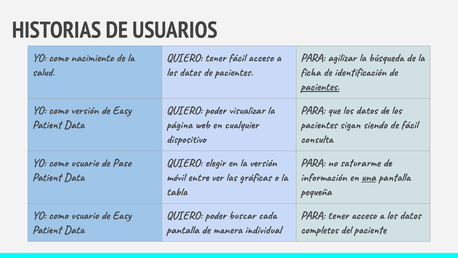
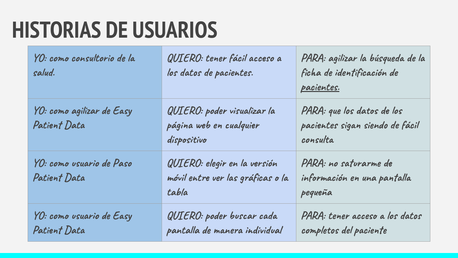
nacimiento: nacimiento -> consultorio (92, 58)
como versión: versión -> agilizar (85, 110)
una underline: present -> none (369, 177)
